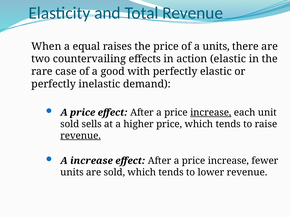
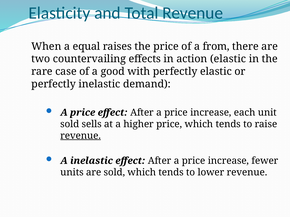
a units: units -> from (216, 46)
increase underline: present -> none (211, 113)
A increase: increase -> inelastic (91, 161)
